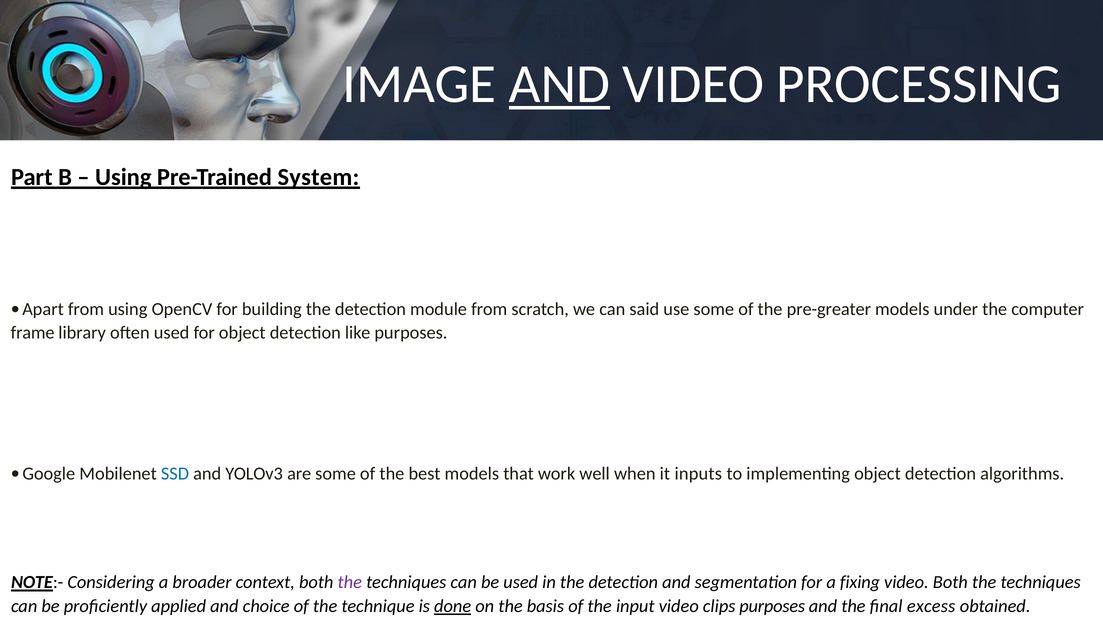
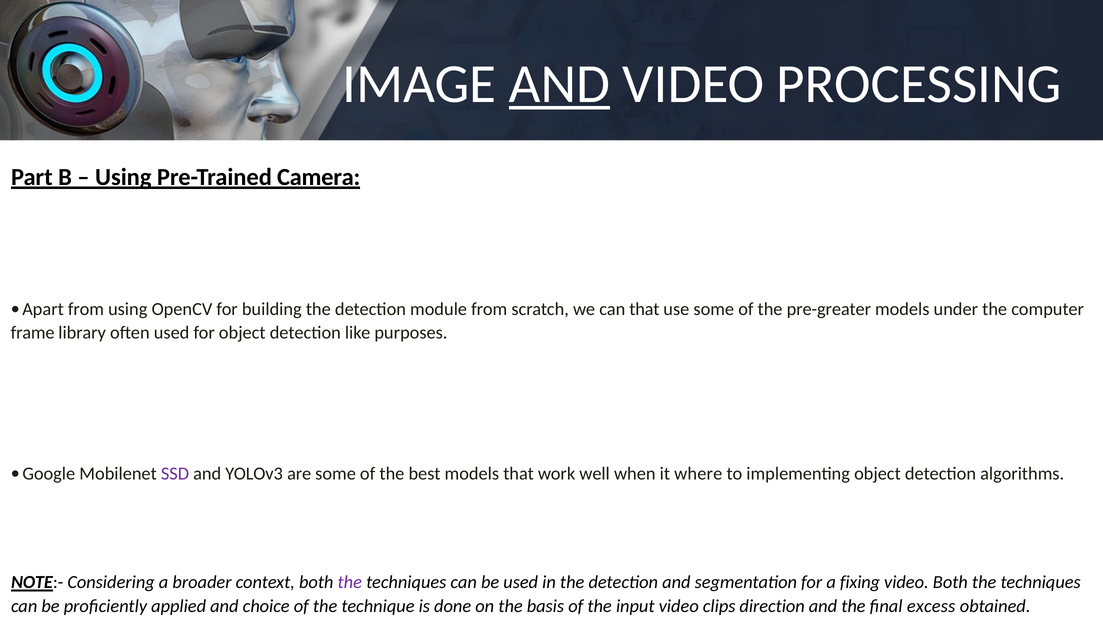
System: System -> Camera (319, 177)
can said: said -> that (644, 309)
SSD colour: blue -> purple (175, 473)
inputs: inputs -> where (698, 473)
done underline: present -> none (453, 606)
clips purposes: purposes -> direction (772, 606)
